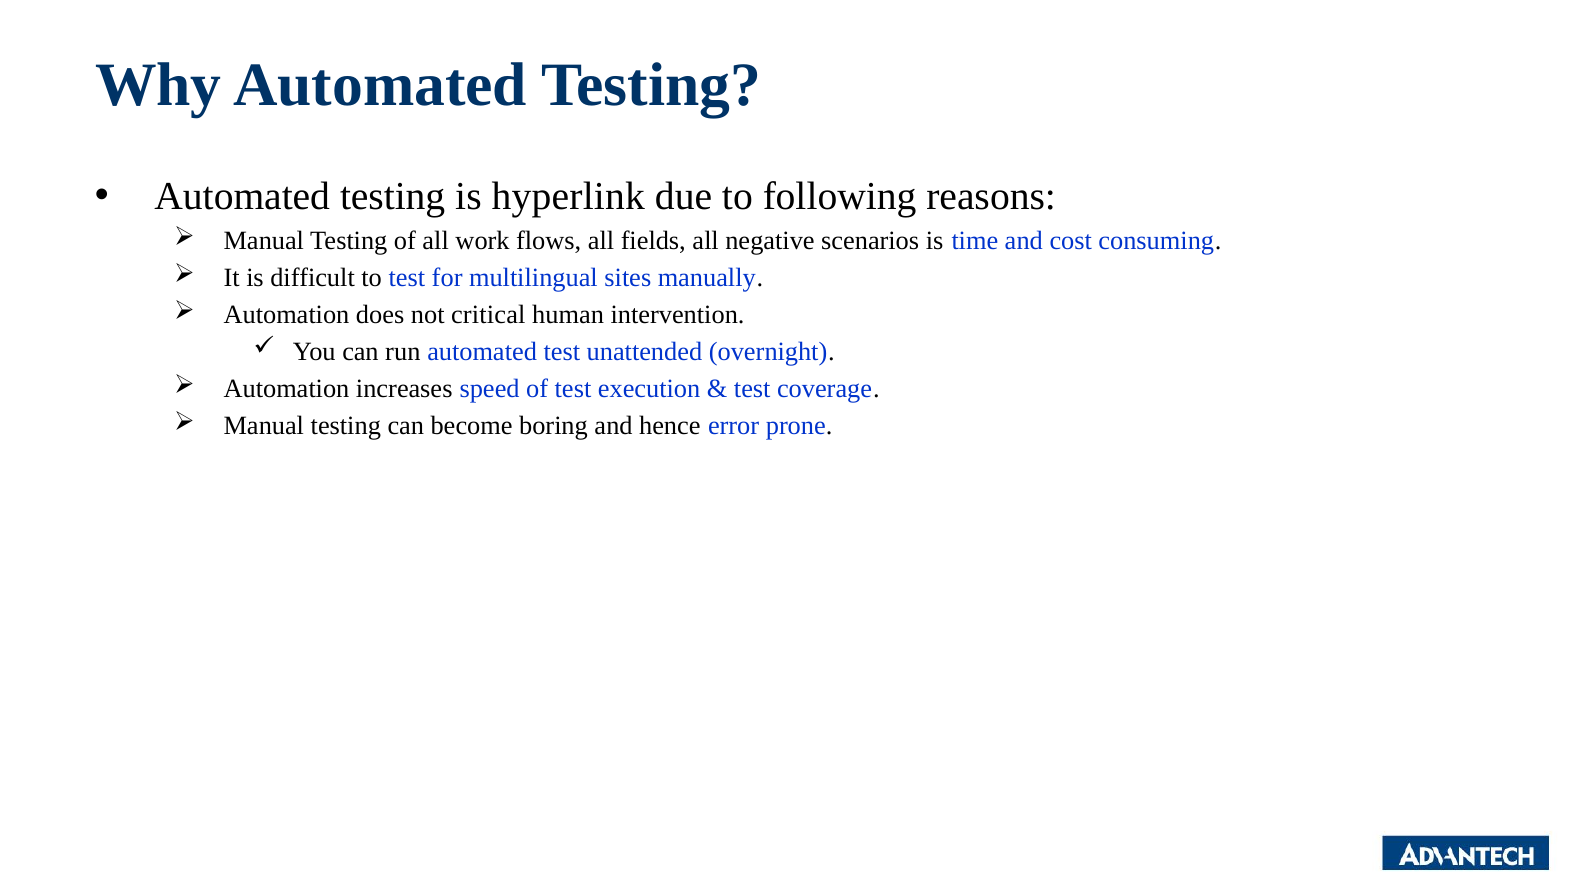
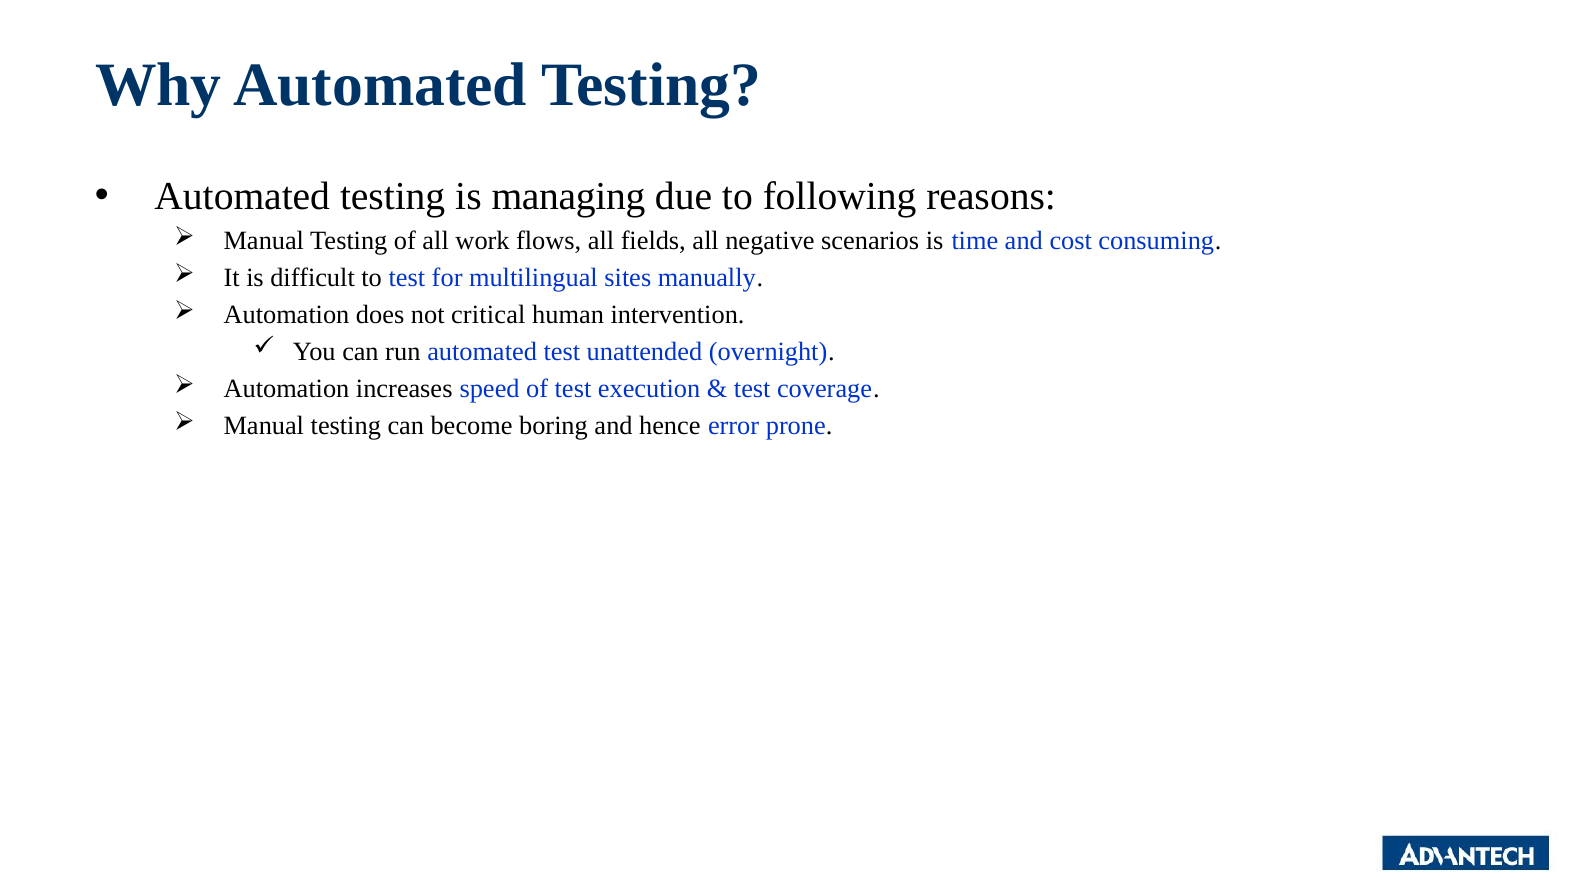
hyperlink: hyperlink -> managing (568, 197)
